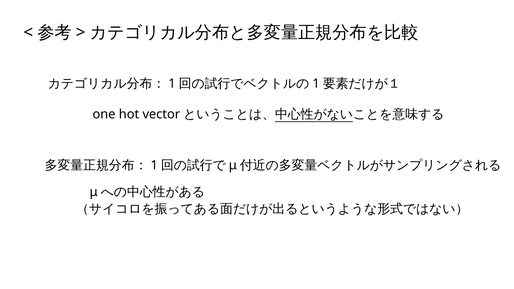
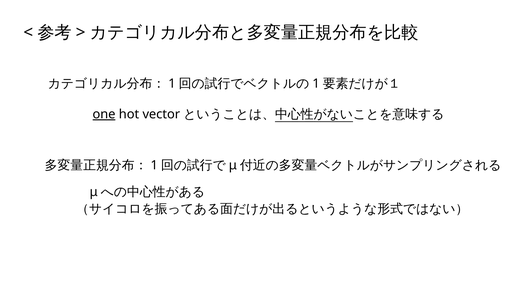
one underline: none -> present (104, 114)
